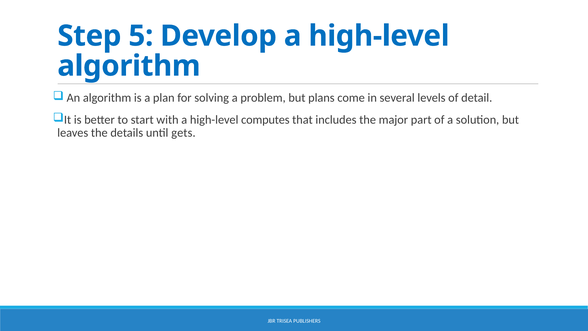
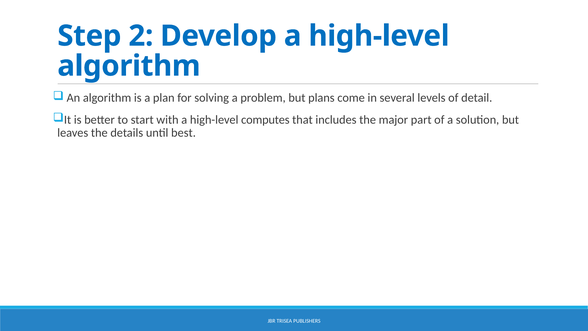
5: 5 -> 2 (141, 36)
gets: gets -> best (183, 133)
